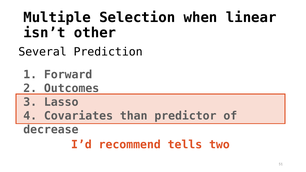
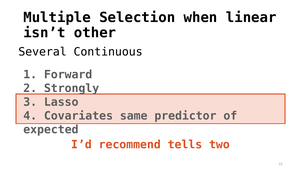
Prediction: Prediction -> Continuous (108, 52)
Outcomes: Outcomes -> Strongly (72, 88)
than: than -> same (134, 116)
decrease: decrease -> expected (51, 130)
